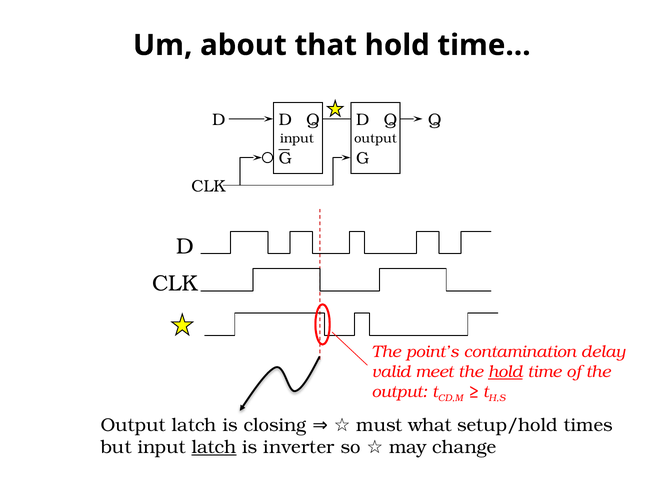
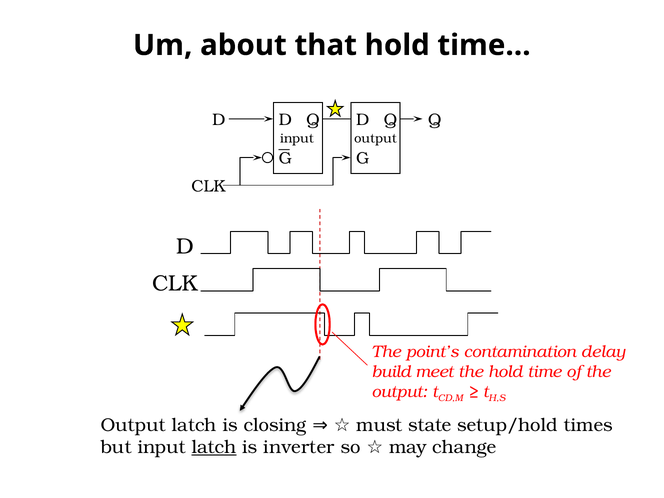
valid: valid -> build (391, 372)
hold underline: present -> none (505, 372)
what: what -> state (430, 425)
